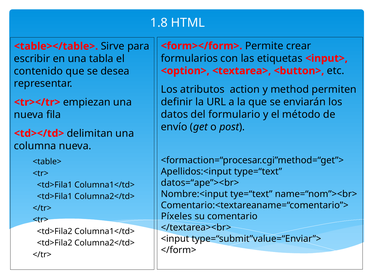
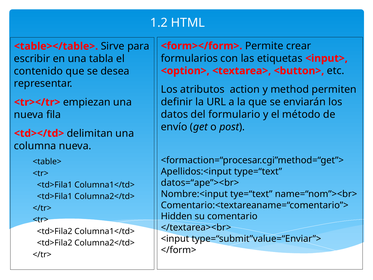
1.8: 1.8 -> 1.2 (159, 23)
Píxeles: Píxeles -> Hidden (177, 216)
